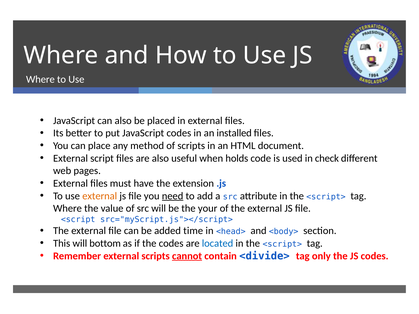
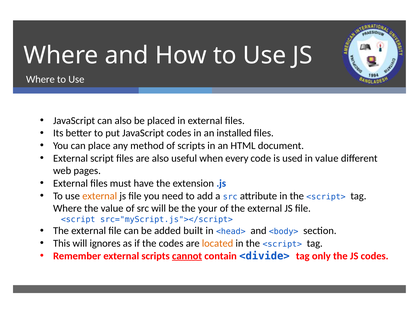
holds: holds -> every (237, 158)
in check: check -> value (327, 158)
need underline: present -> none (173, 196)
time: time -> built (193, 231)
bottom: bottom -> ignores (105, 244)
located colour: blue -> orange (218, 244)
